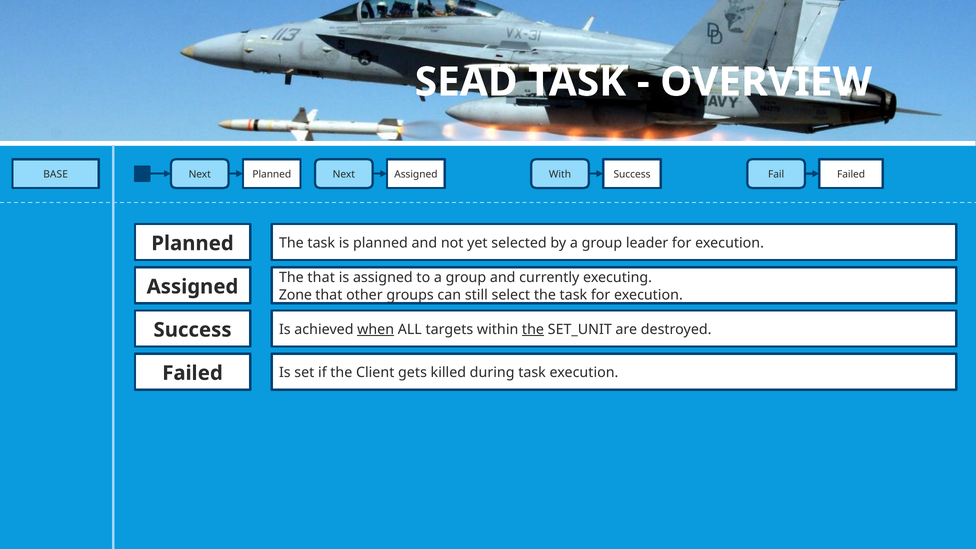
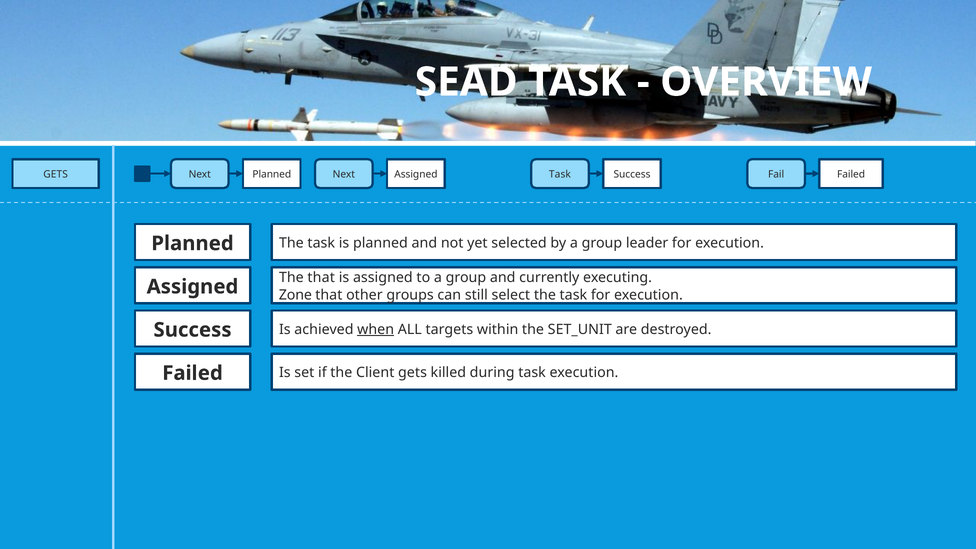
BASE: BASE -> GETS (56, 174)
With: With -> Task (560, 174)
the underline: present -> none (533, 329)
